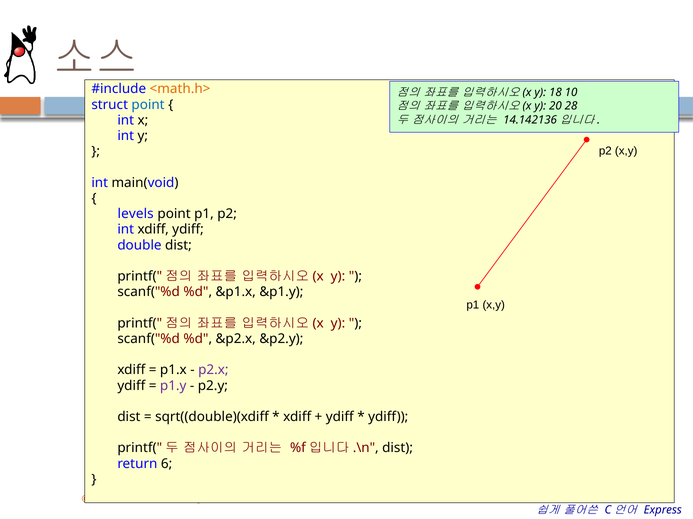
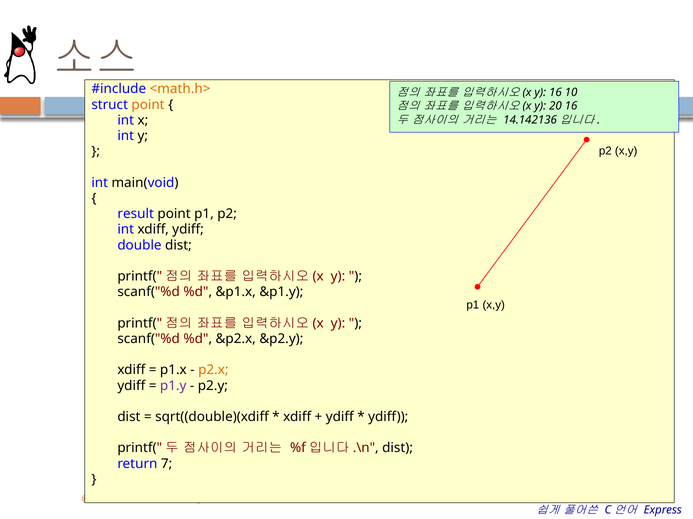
y 18: 18 -> 16 (555, 92)
point colour: blue -> orange (148, 105)
20 28: 28 -> 16 (571, 106)
levels: levels -> result (136, 214)
p2.x colour: purple -> orange (213, 371)
6: 6 -> 7 (167, 464)
